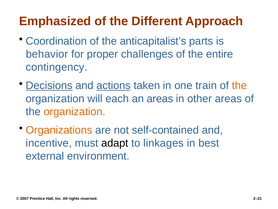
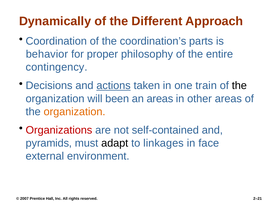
Emphasized: Emphasized -> Dynamically (55, 21)
anticapitalist’s: anticapitalist’s -> coordination’s (153, 41)
challenges: challenges -> philosophy (147, 54)
Decisions underline: present -> none (49, 85)
the colour: orange -> black (239, 85)
each: each -> been (117, 98)
Organizations colour: orange -> red (59, 130)
incentive: incentive -> pyramids (49, 143)
best: best -> face (209, 143)
